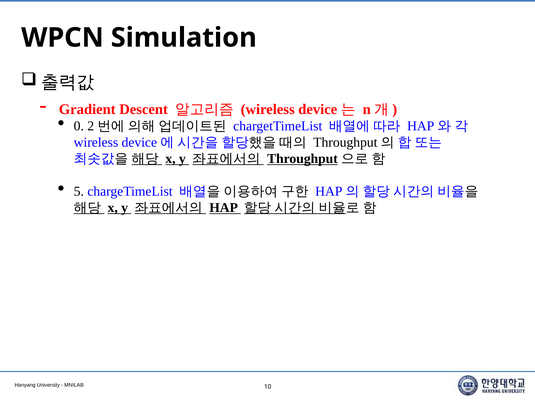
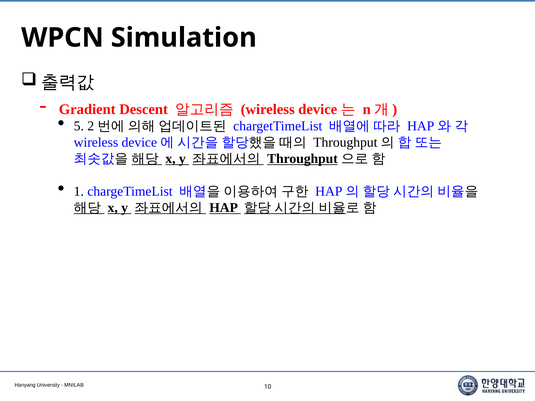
0: 0 -> 5 (79, 126)
5: 5 -> 1 (79, 192)
